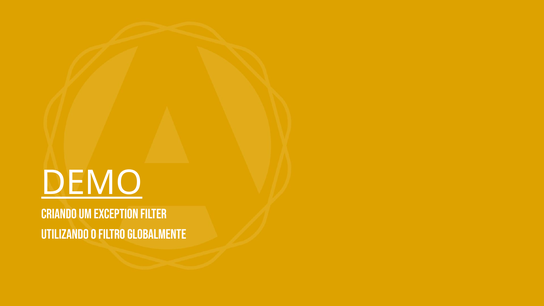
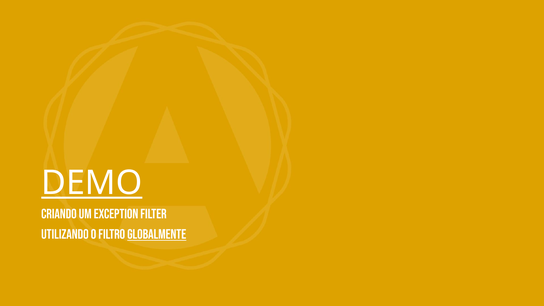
globalmente underline: none -> present (157, 234)
